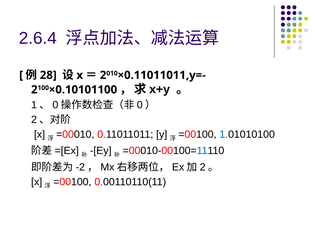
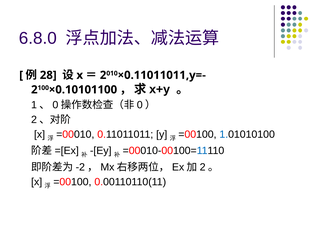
2.6.4: 2.6.4 -> 6.8.0 (38, 38)
